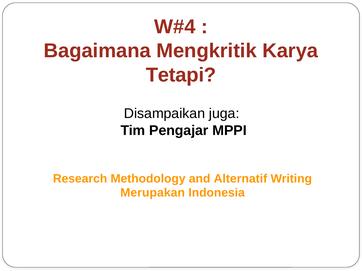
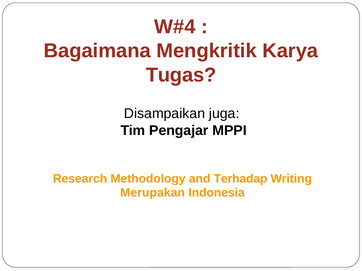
Tetapi: Tetapi -> Tugas (181, 75)
Alternatif: Alternatif -> Terhadap (241, 179)
